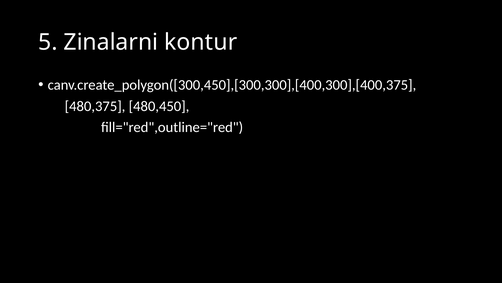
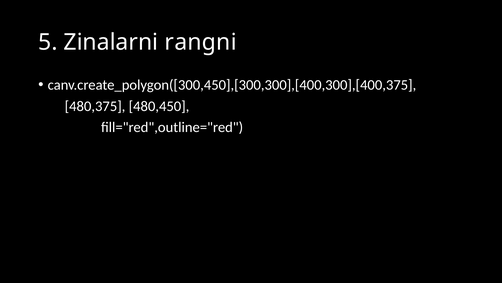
kontur: kontur -> rangni (201, 42)
